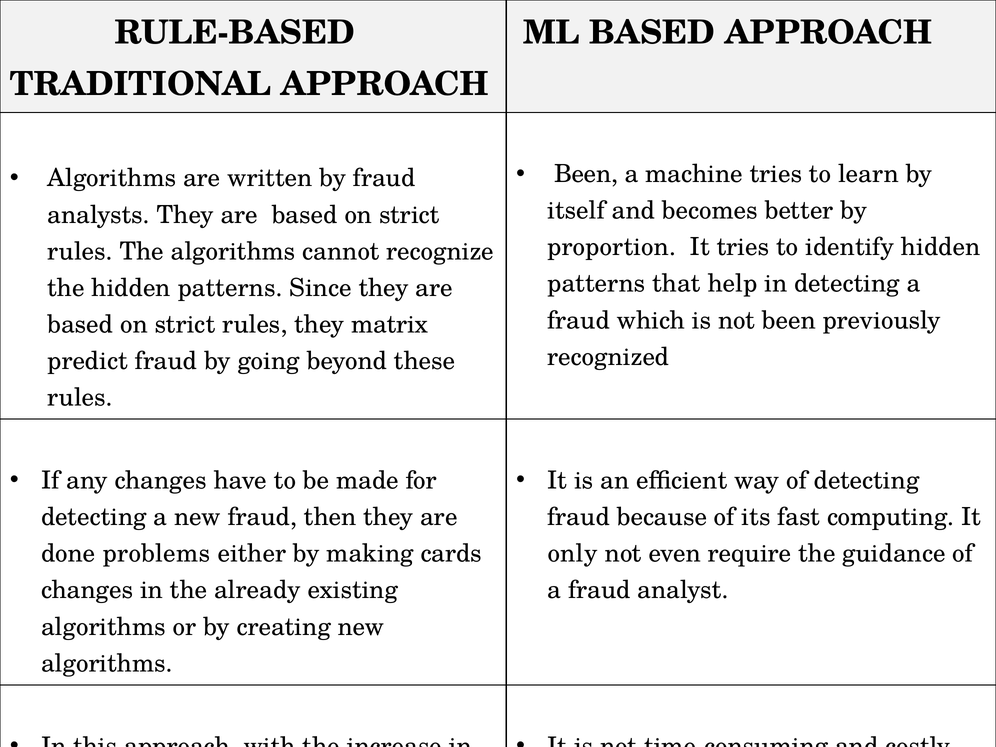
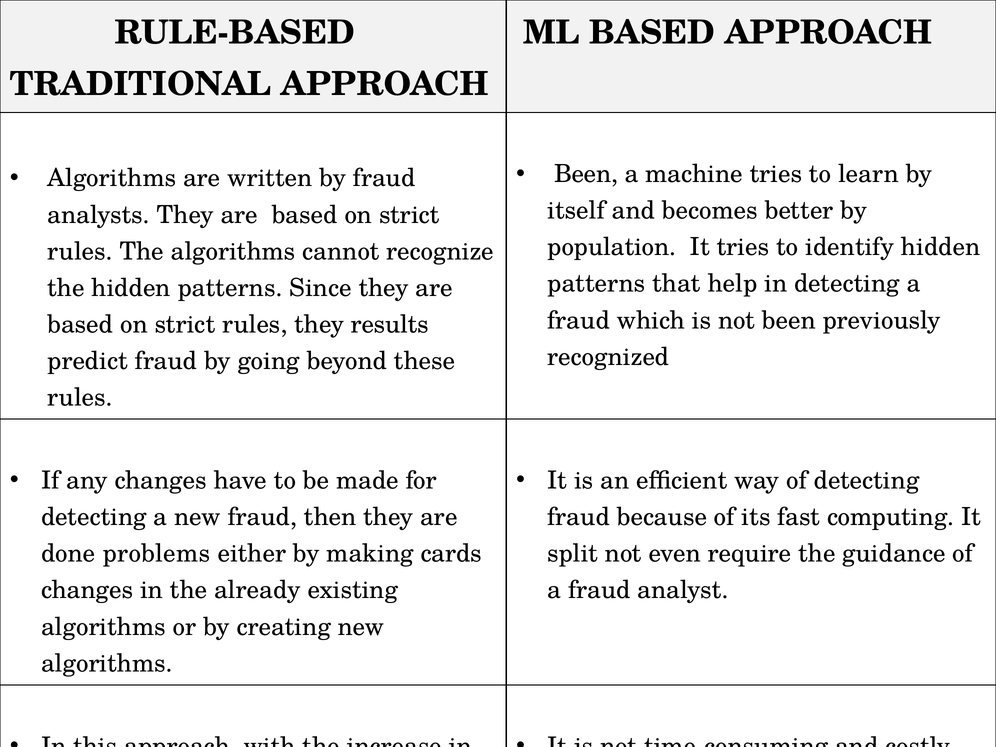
proportion: proportion -> population (612, 247)
matrix: matrix -> results (390, 324)
only: only -> split (573, 554)
